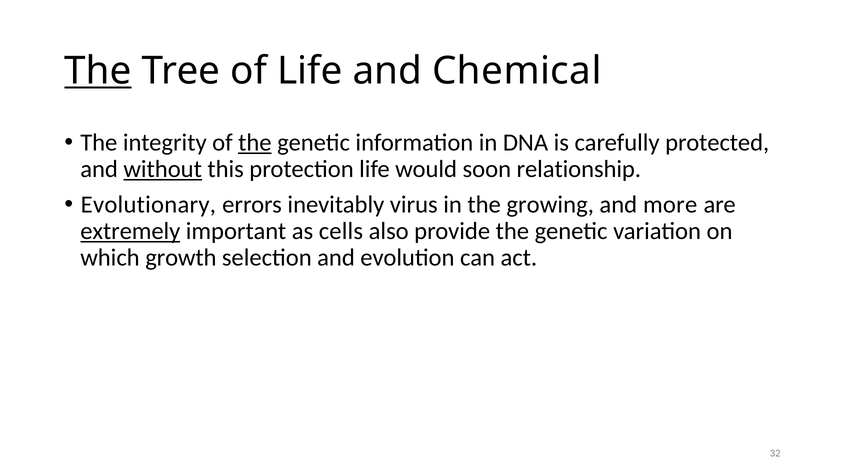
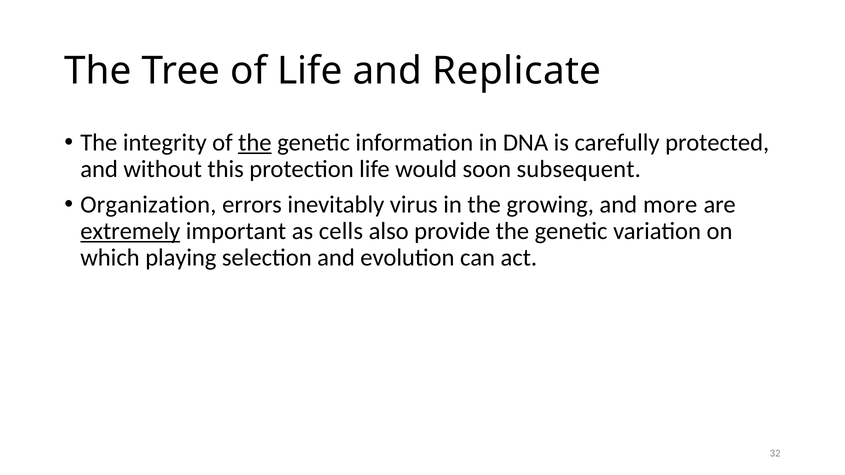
The underline: present -> none (98, 71)
Chemical: Chemical -> Replicate (517, 71)
without underline: present -> none (163, 169)
relationship: relationship -> subsequent (579, 169)
Evolutionary: Evolutionary -> Organization (148, 205)
growth: growth -> playing (181, 258)
